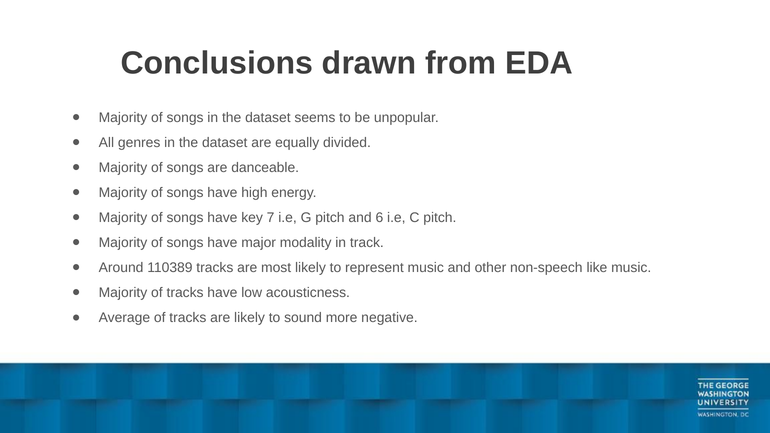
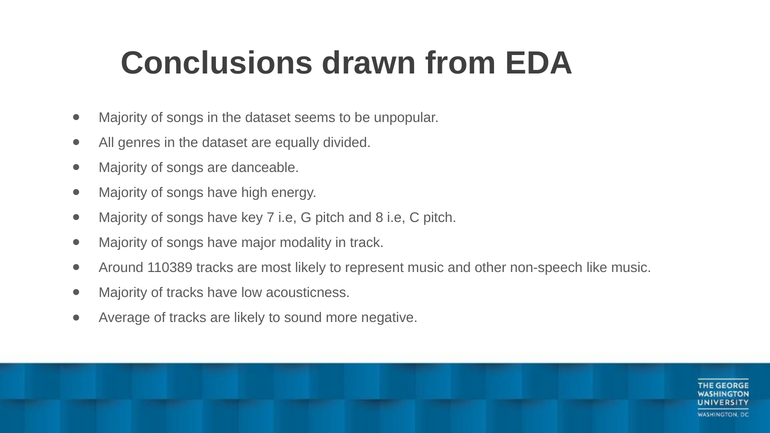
6: 6 -> 8 (379, 218)
